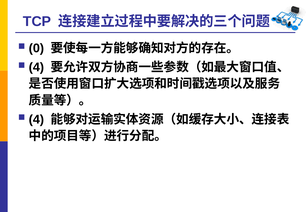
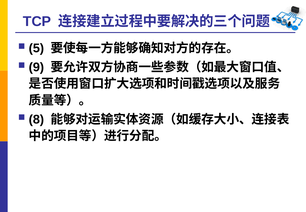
0: 0 -> 5 (36, 48)
4: 4 -> 9 (36, 67)
4: 4 -> 8 (36, 119)
